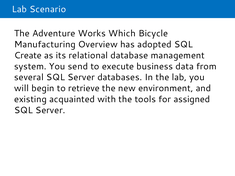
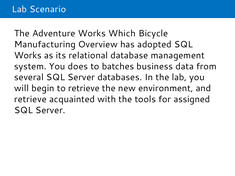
Create: Create -> Works (28, 55)
send: send -> does (78, 66)
execute: execute -> batches (118, 66)
existing: existing -> retrieve (30, 99)
